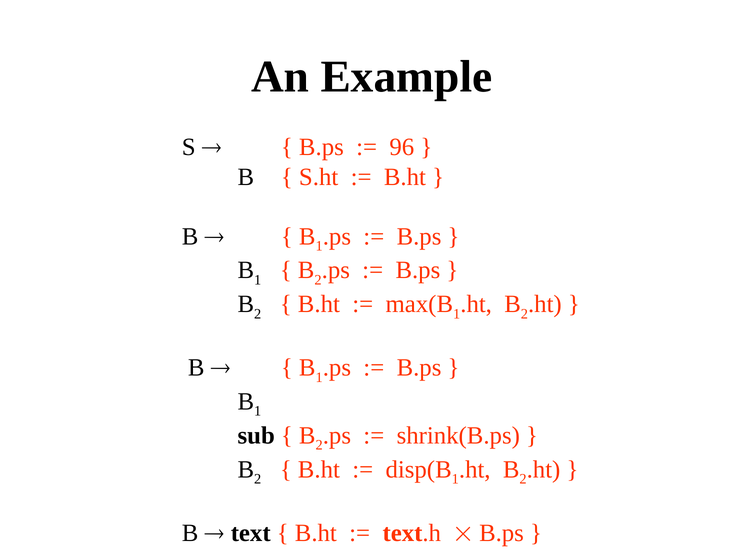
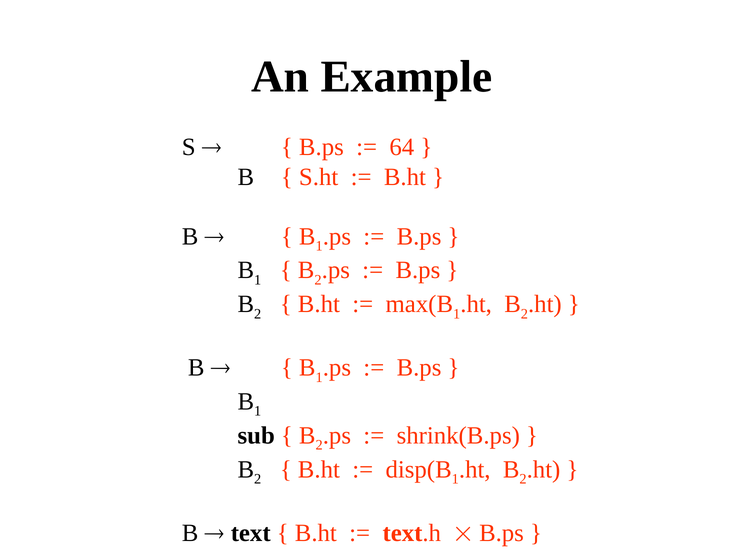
96: 96 -> 64 (402, 147)
